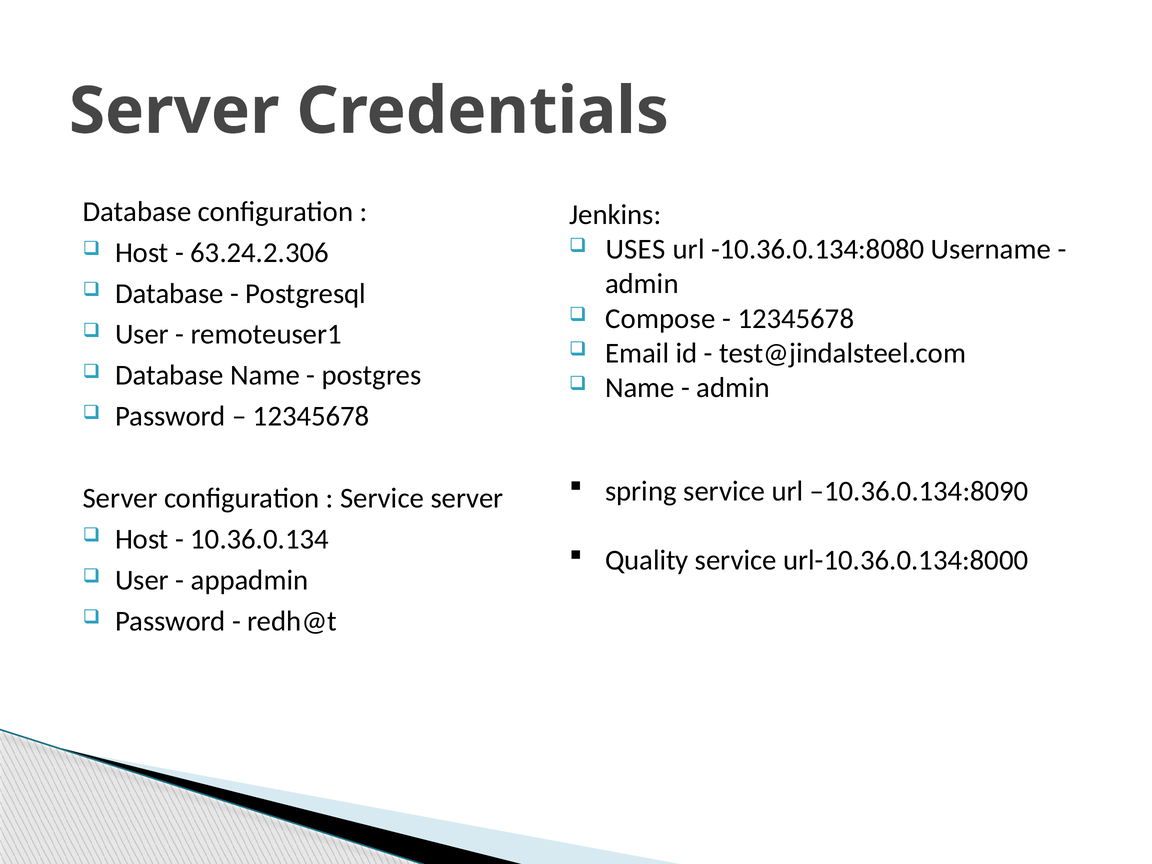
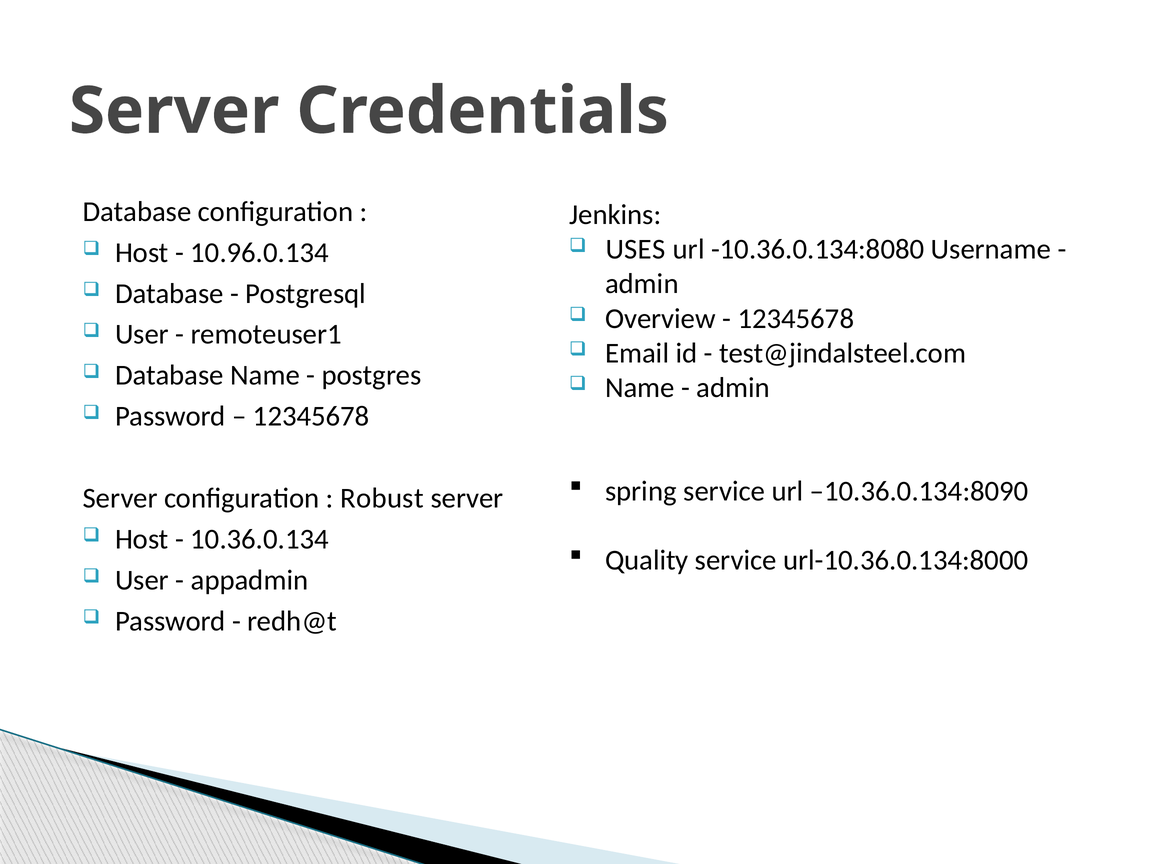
63.24.2.306: 63.24.2.306 -> 10.96.0.134 (260, 253)
Compose: Compose -> Overview (660, 319)
Service: Service -> Robust (382, 498)
